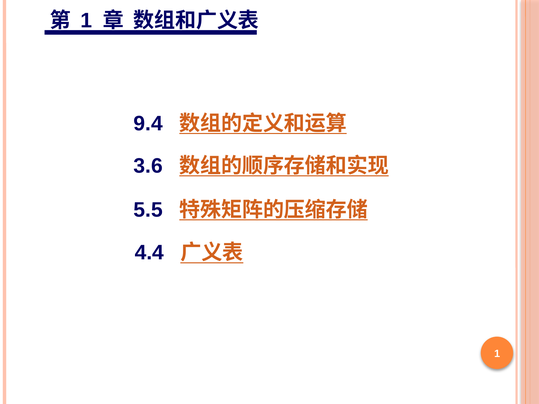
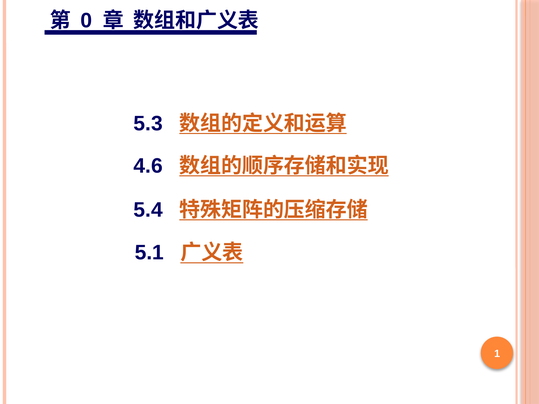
1: 1 -> 0 (86, 21)
9.4: 9.4 -> 5.3 (148, 124)
3.6: 3.6 -> 4.6 (148, 166)
5.5: 5.5 -> 5.4 (148, 210)
4.4: 4.4 -> 5.1 (149, 253)
